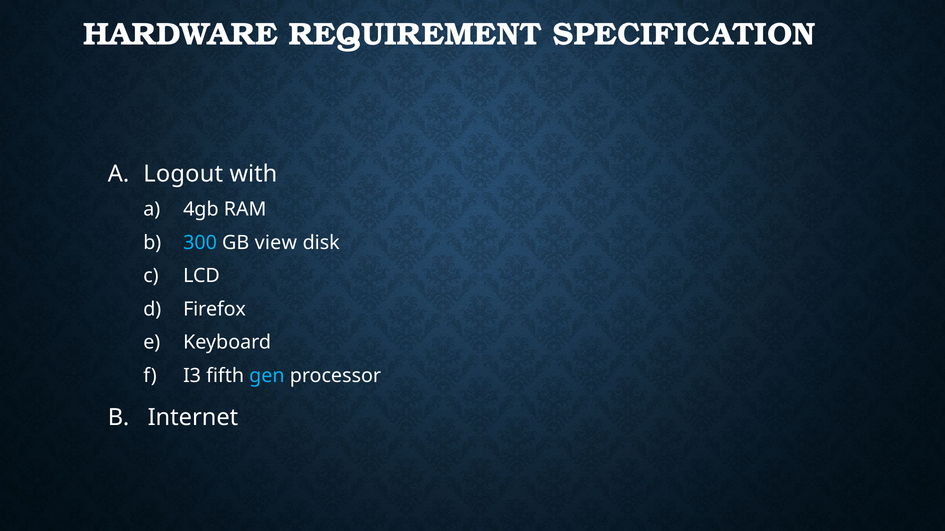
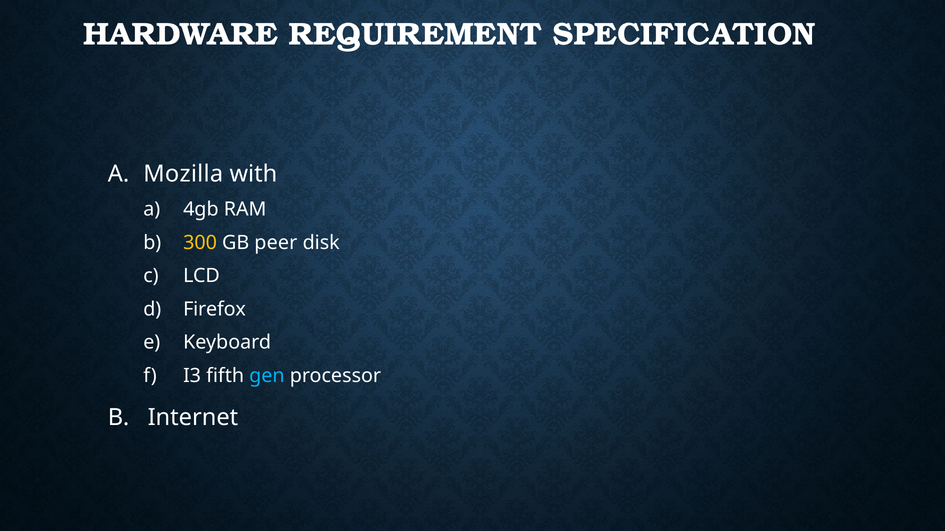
Logout: Logout -> Mozilla (183, 174)
300 colour: light blue -> yellow (200, 243)
view: view -> peer (276, 243)
